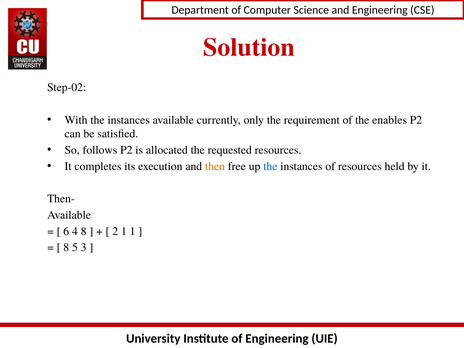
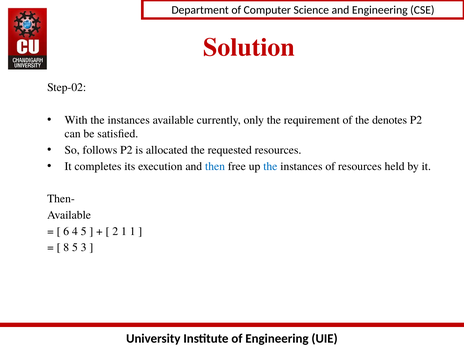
enables: enables -> denotes (390, 120)
then colour: orange -> blue (215, 166)
4 8: 8 -> 5 (84, 231)
